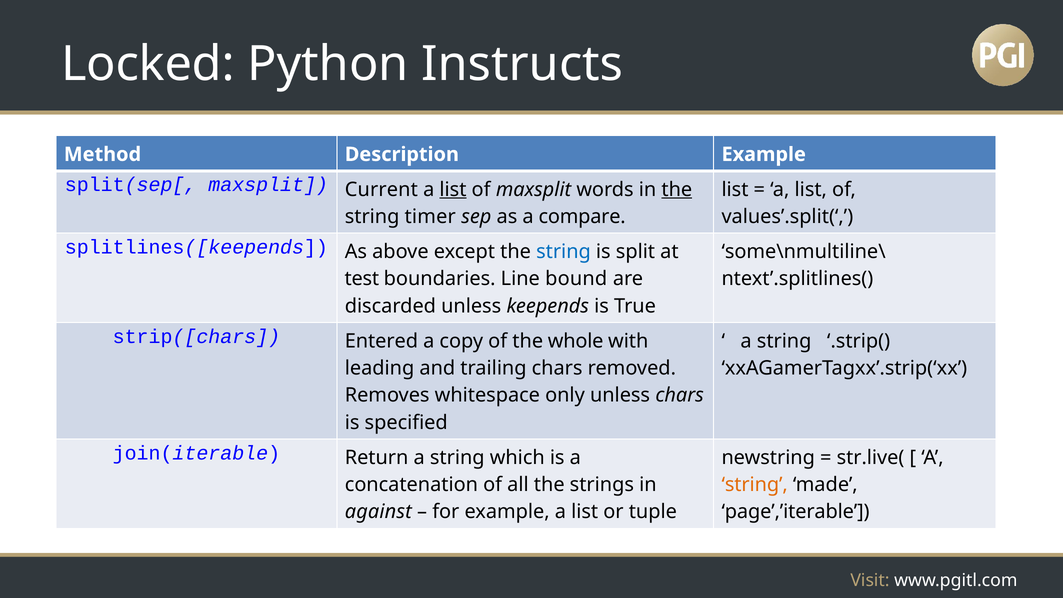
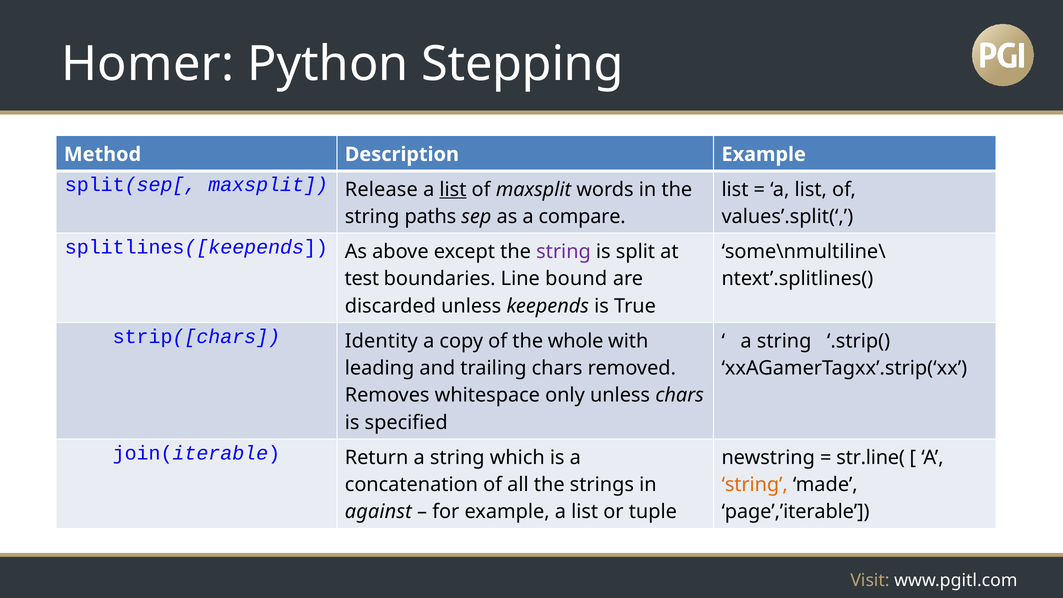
Locked: Locked -> Homer (148, 64)
Instructs: Instructs -> Stepping (522, 64)
Current: Current -> Release (381, 190)
the underline: present -> none (677, 190)
timer: timer -> paths (430, 217)
string colour: blue -> purple (564, 252)
Entered: Entered -> Identity (381, 341)
str.live(: str.live( -> str.line( (871, 458)
